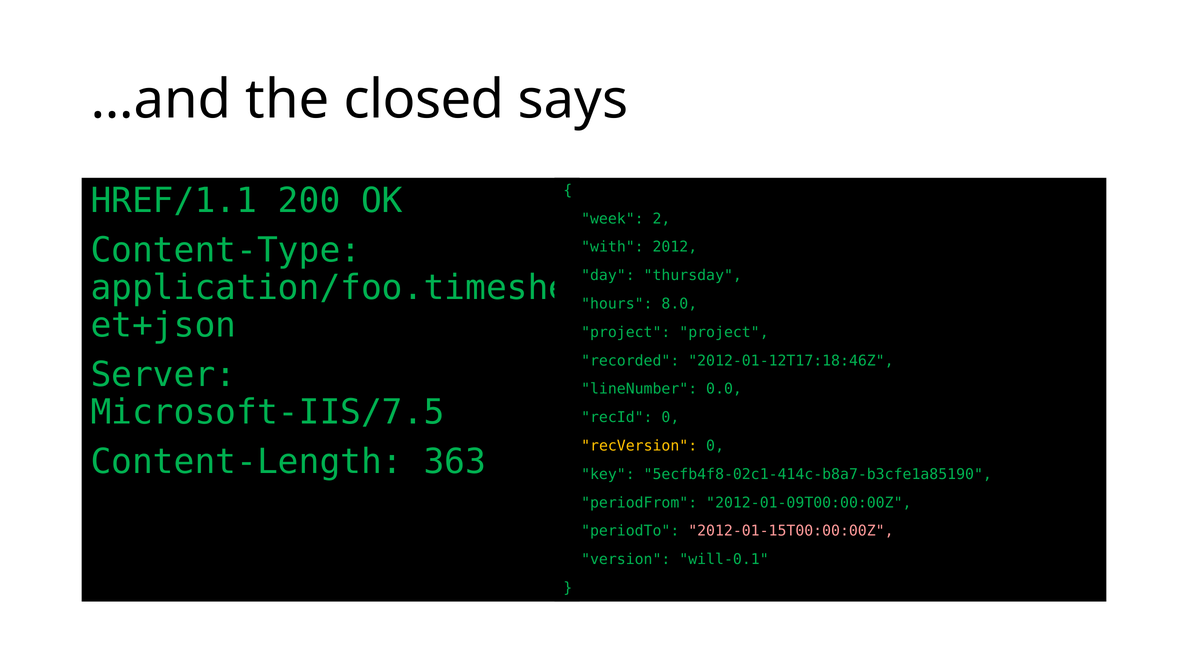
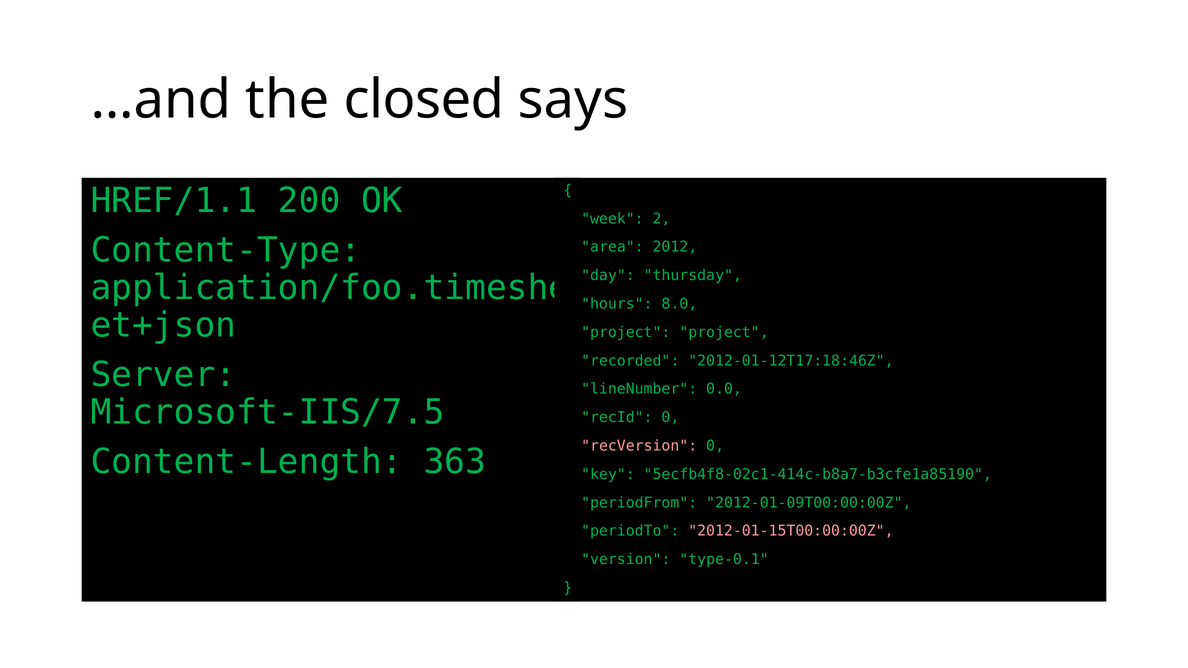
with: with -> area (612, 247)
recVersion colour: yellow -> pink (639, 446)
will-0.1: will-0.1 -> type-0.1 (724, 560)
